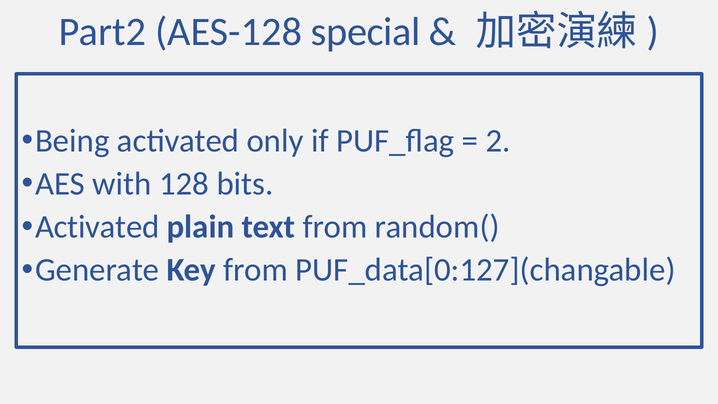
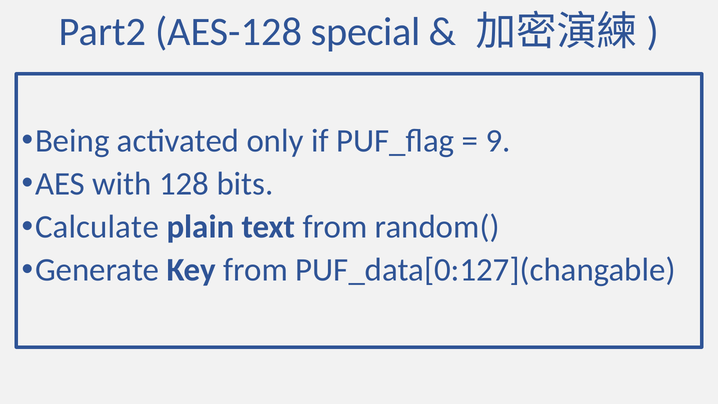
2: 2 -> 9 (498, 141)
Activated: Activated -> Calculate (97, 227)
